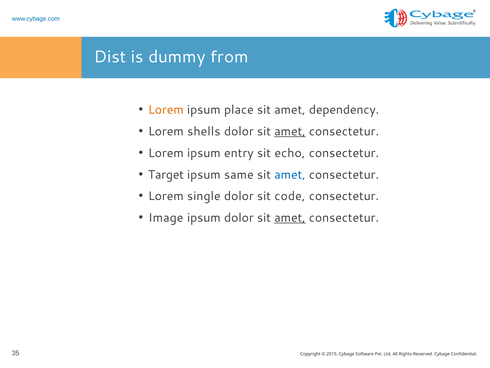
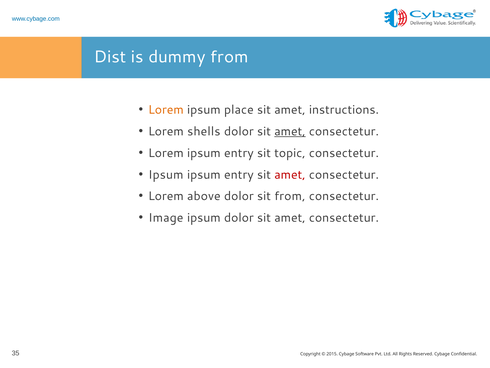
dependency: dependency -> instructions (344, 110)
echo: echo -> topic (290, 153)
Target: Target -> Ipsum (166, 174)
same: same -> entry (239, 174)
amet colour: blue -> red (290, 174)
single: single -> above (204, 196)
sit code: code -> from (290, 196)
amet underline: present -> none (290, 218)
